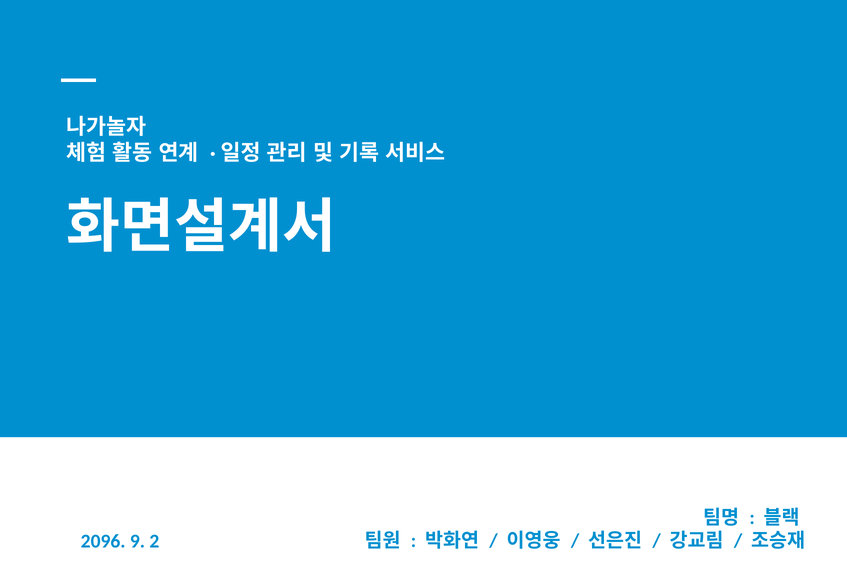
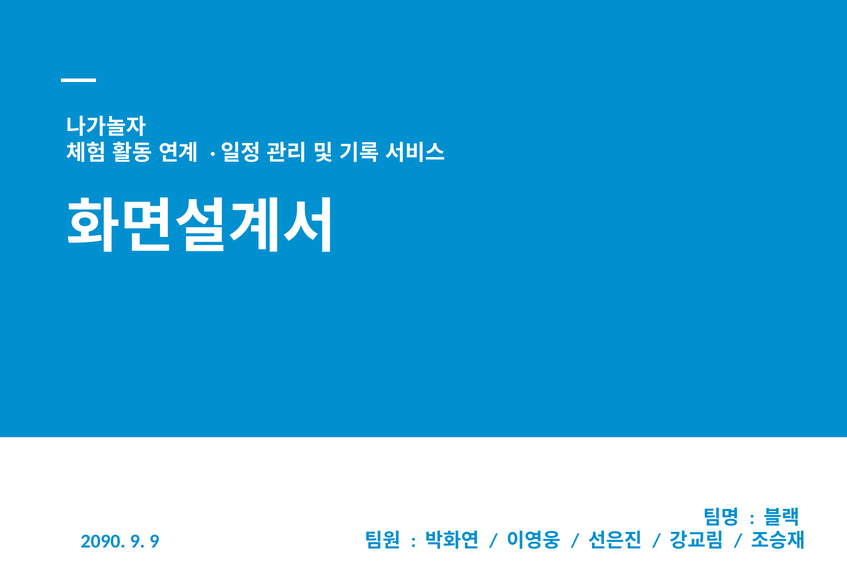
2096: 2096 -> 2090 (103, 542)
9 2: 2 -> 9 (154, 542)
